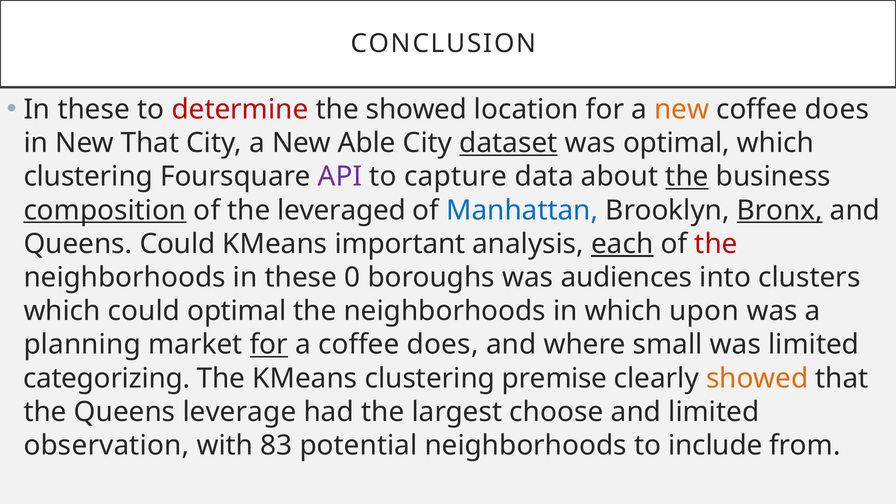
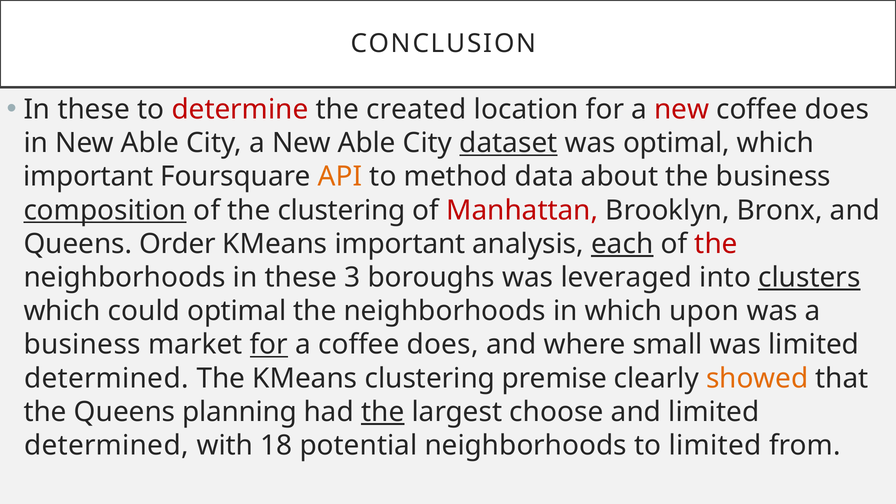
the showed: showed -> created (416, 109)
new colour: orange -> red (682, 109)
in New That: That -> Able (150, 143)
clustering: clustering -> important (88, 177)
API colour: purple -> orange (340, 177)
capture: capture -> method (456, 177)
the underline: present -> none (687, 177)
the leveraged: leveraged -> clustering (342, 210)
Manhattan colour: blue -> red (522, 210)
Bronx underline: present -> none (780, 210)
Queens Could: Could -> Order (178, 244)
0: 0 -> 3 (352, 277)
audiences: audiences -> leveraged (626, 277)
clusters underline: none -> present (809, 277)
planning: planning -> business (82, 345)
categorizing: categorizing -> determined (106, 378)
leverage: leverage -> planning (240, 412)
the underline: none -> present (383, 412)
observation: observation -> determined (106, 445)
83: 83 -> 18 (276, 445)
to include: include -> limited (715, 445)
